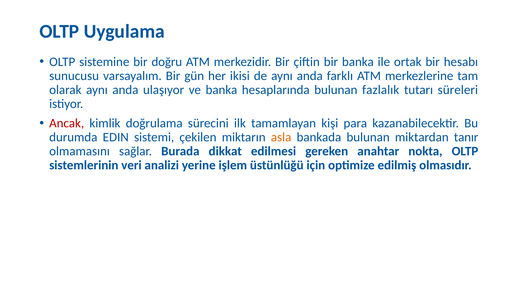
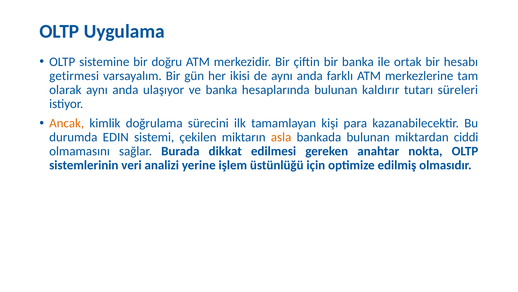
sunucusu: sunucusu -> getirmesi (74, 76)
fazlalık: fazlalık -> kaldırır (381, 90)
Ancak colour: red -> orange (67, 123)
tanır: tanır -> ciddi (466, 137)
